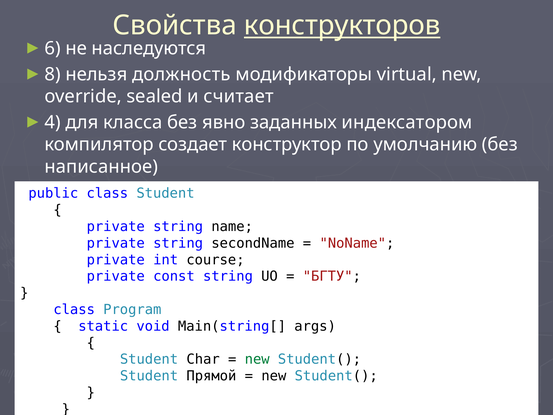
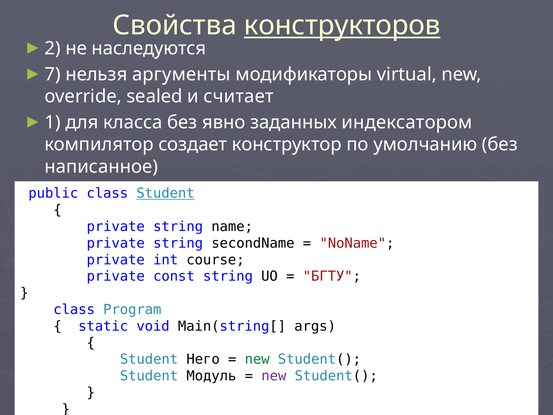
6: 6 -> 2 (53, 49)
8: 8 -> 7 (53, 74)
должность: должность -> аргументы (181, 74)
4: 4 -> 1 (53, 122)
Student underline: none -> present (166, 193)
Char: Char -> Него (203, 359)
Прямой: Прямой -> Модуль (211, 376)
new colour: black -> purple (274, 376)
